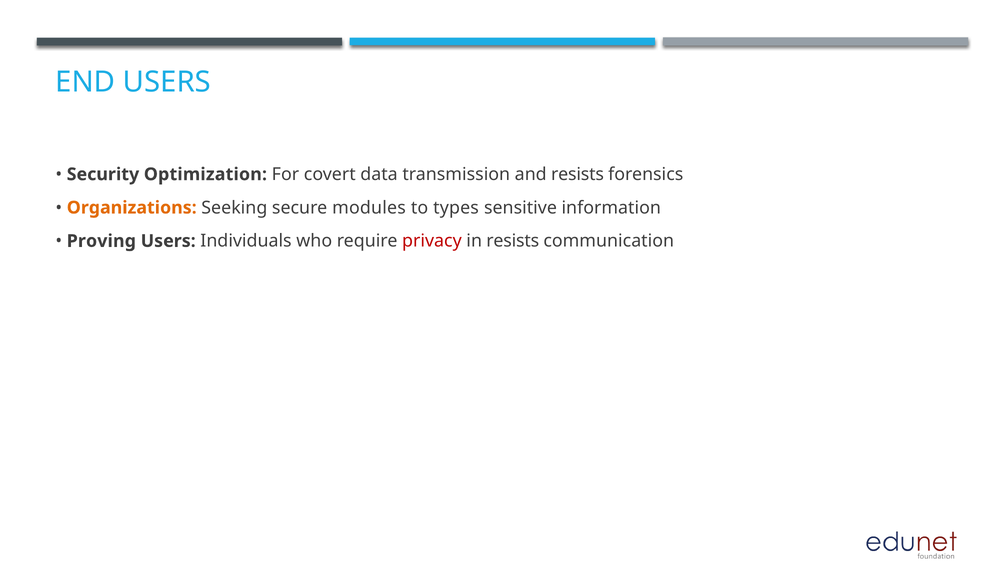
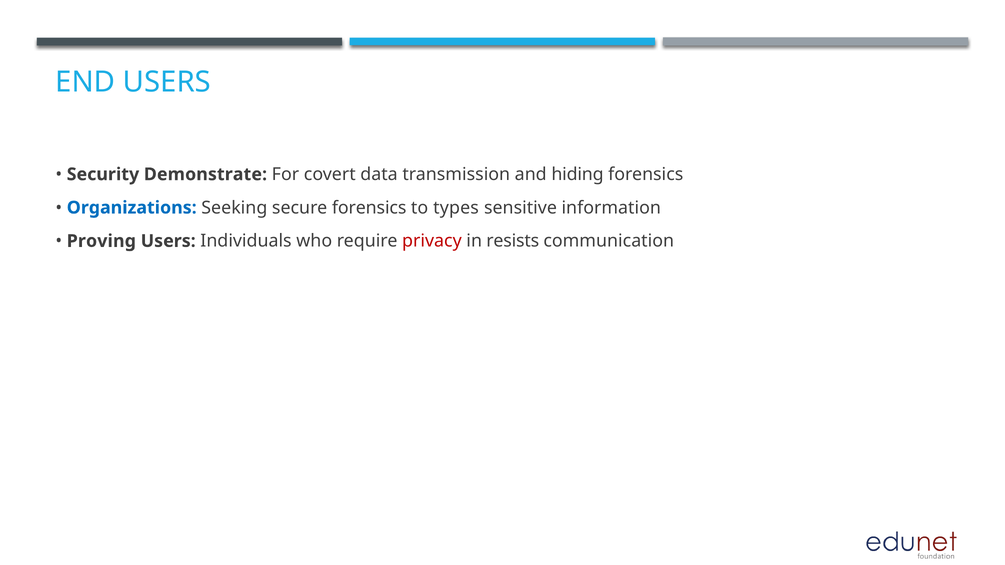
Optimization: Optimization -> Demonstrate (205, 174)
and resists: resists -> hiding (578, 174)
Organizations colour: orange -> blue (132, 208)
secure modules: modules -> forensics (369, 208)
